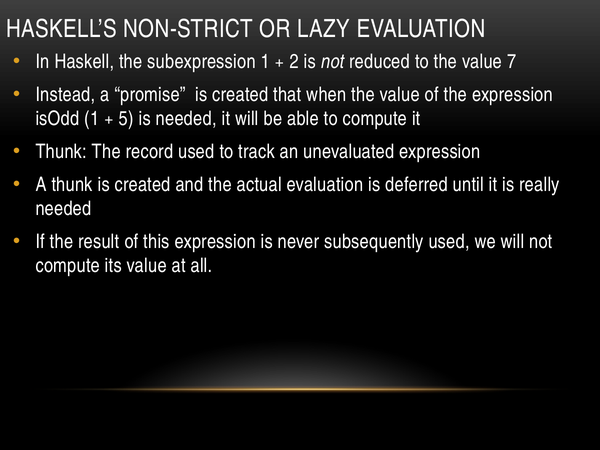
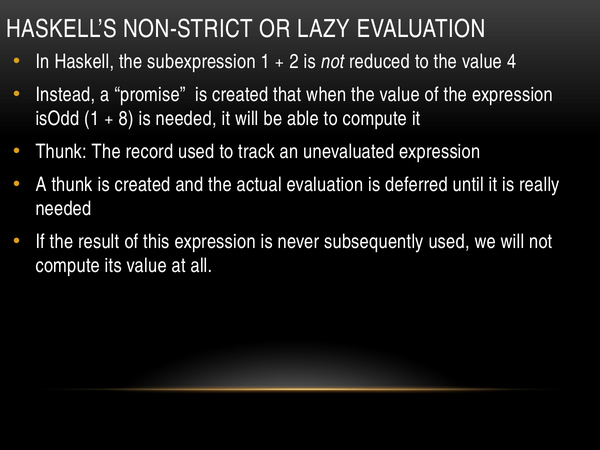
7: 7 -> 4 (512, 62)
5: 5 -> 8 (126, 119)
